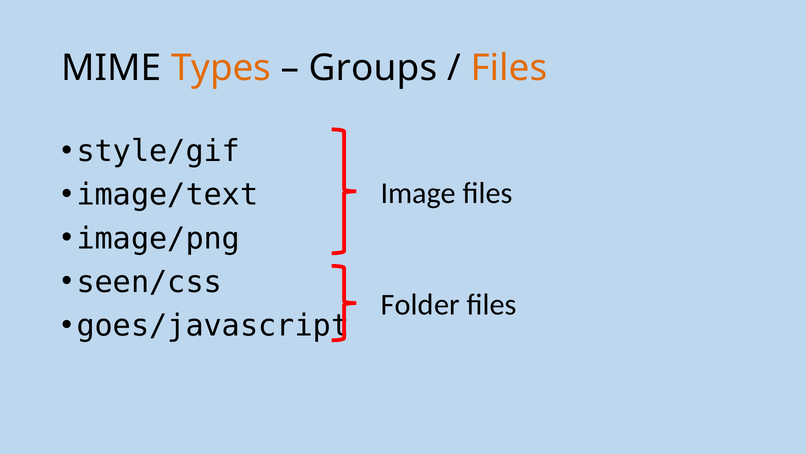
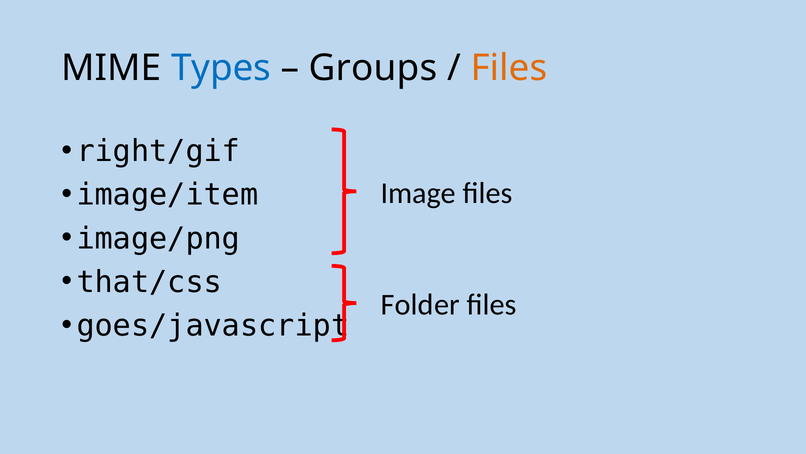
Types colour: orange -> blue (221, 68)
style/gif: style/gif -> right/gif (158, 151)
image/text: image/text -> image/item (167, 195)
seen/css: seen/css -> that/css (149, 282)
